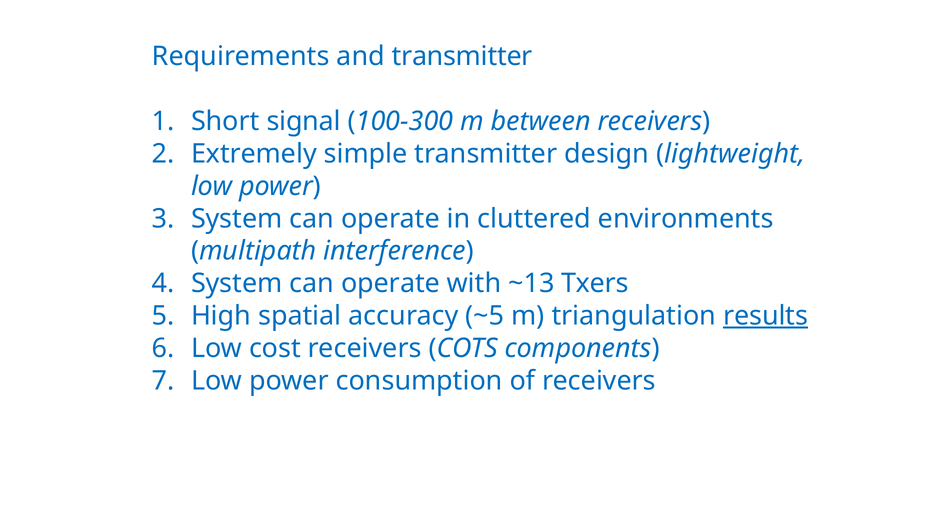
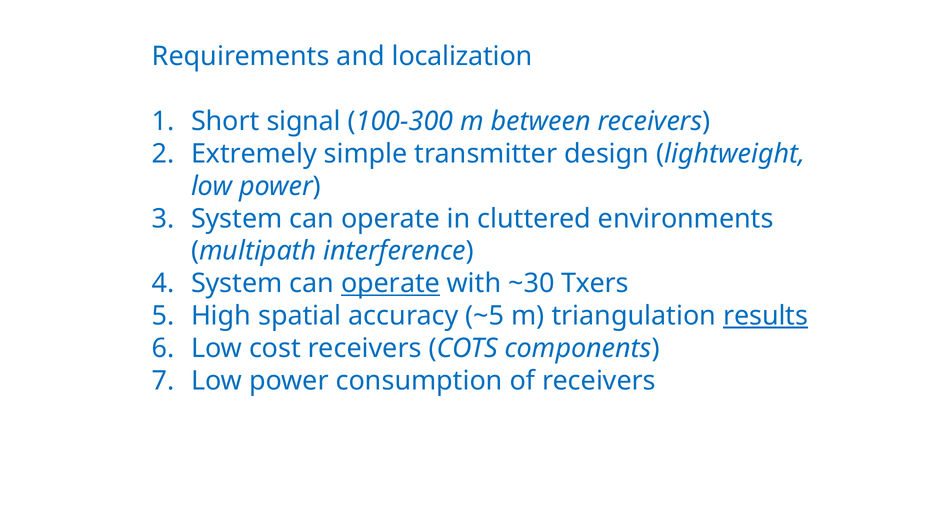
and transmitter: transmitter -> localization (462, 56)
operate underline: none -> present (391, 283)
~13: ~13 -> ~30 (531, 283)
